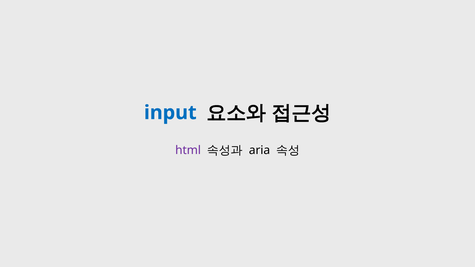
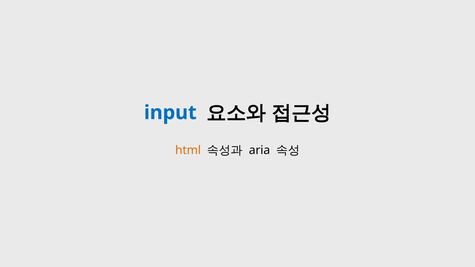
html colour: purple -> orange (188, 151)
